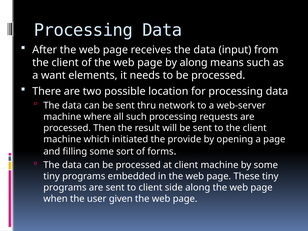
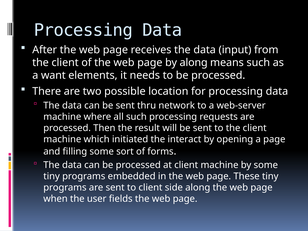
provide: provide -> interact (184, 139)
given: given -> fields (121, 199)
